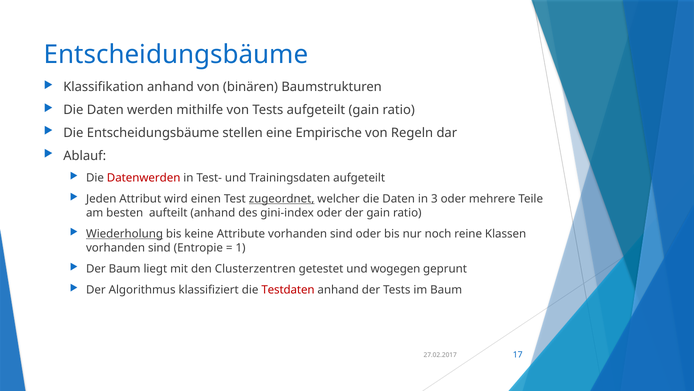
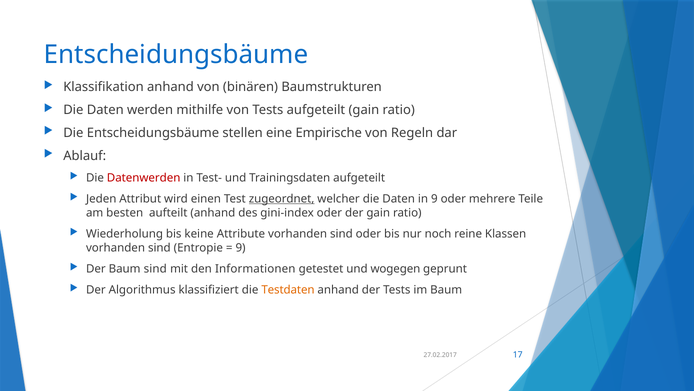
in 3: 3 -> 9 (434, 199)
Wiederholung underline: present -> none (125, 234)
1: 1 -> 9 (241, 247)
Baum liegt: liegt -> sind (155, 268)
Clusterzentren: Clusterzentren -> Informationen (255, 268)
Testdaten colour: red -> orange (288, 290)
